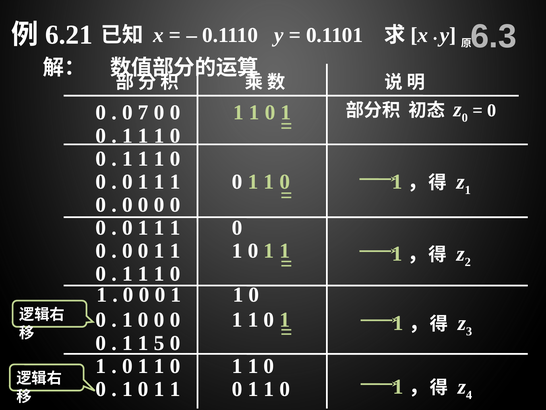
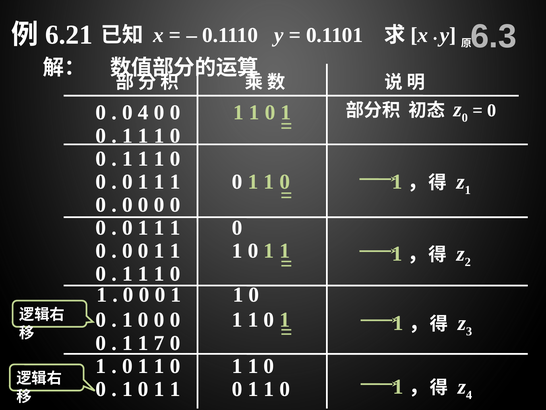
0 7: 7 -> 4 (143, 112)
5: 5 -> 7 (159, 343)
